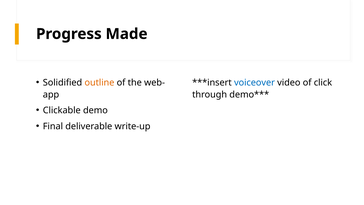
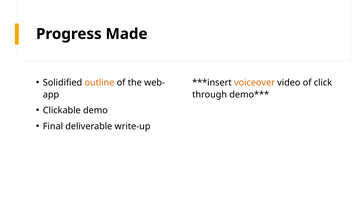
voiceover colour: blue -> orange (254, 83)
